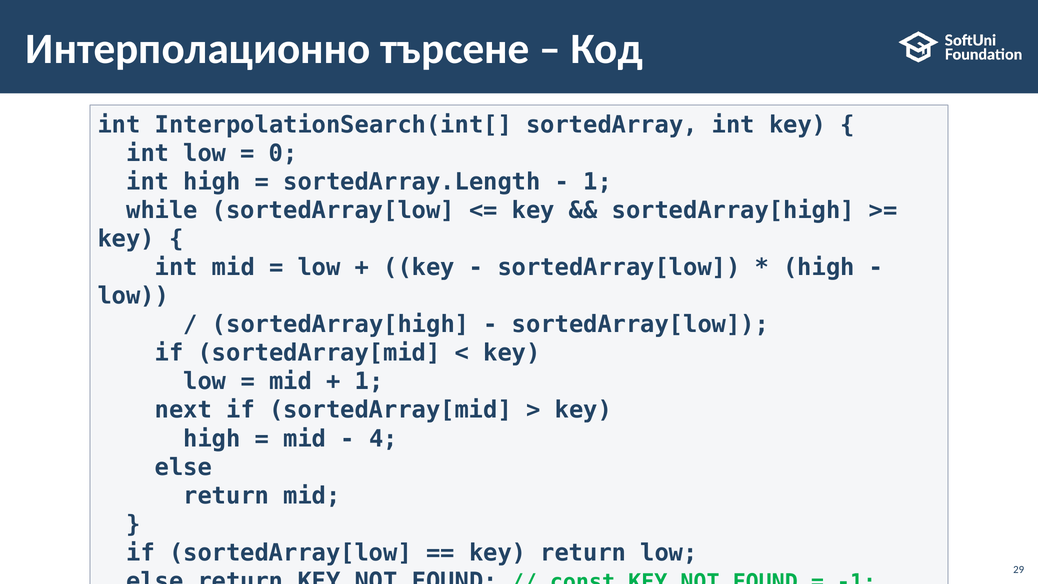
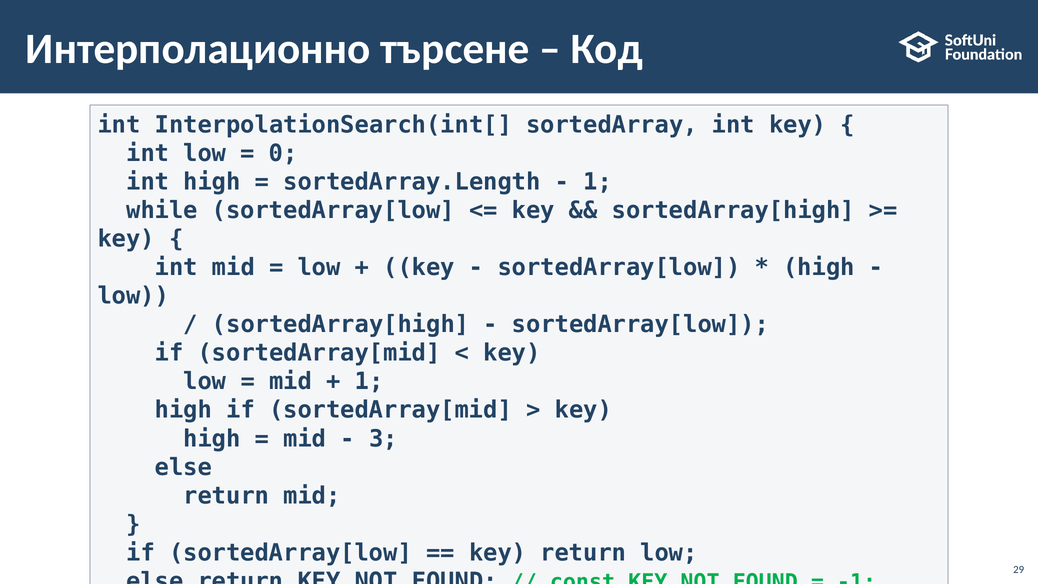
next: next -> high (183, 410)
4: 4 -> 3 (383, 439)
